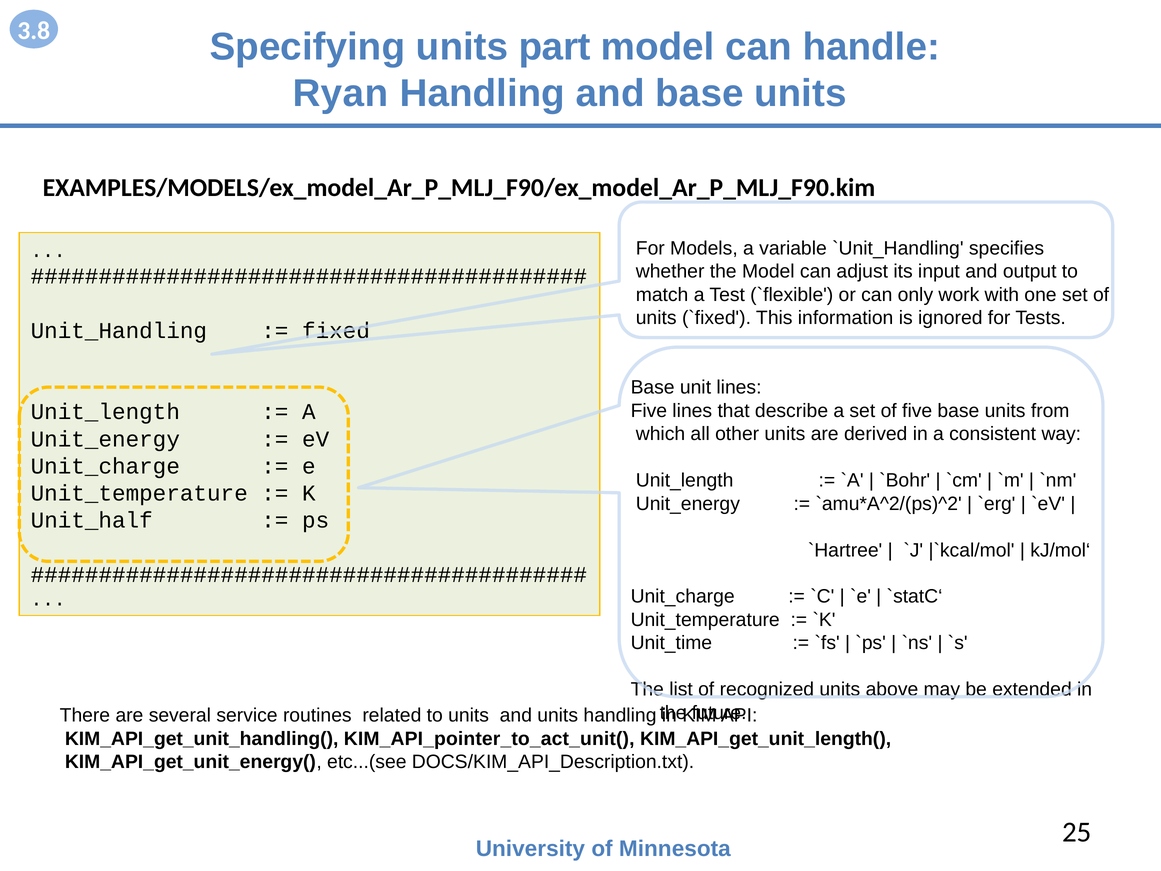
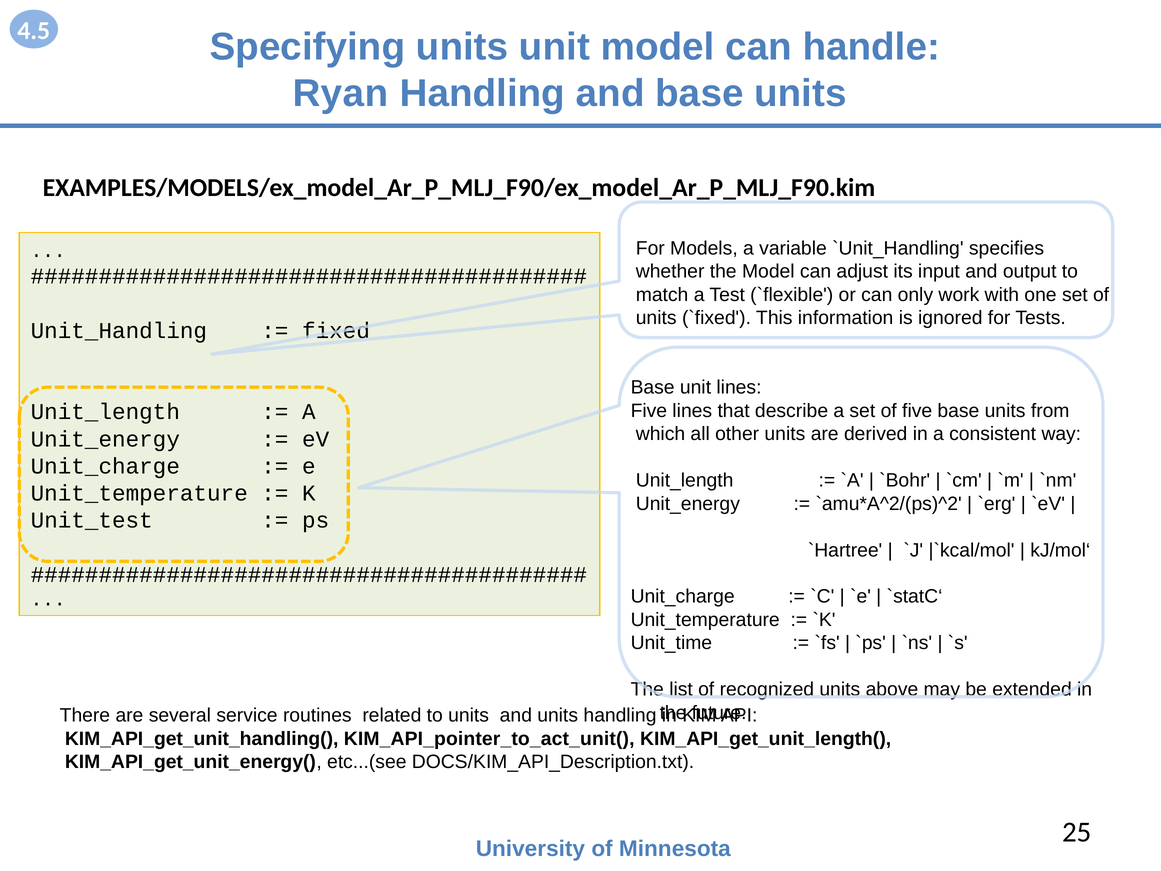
3.8: 3.8 -> 4.5 (34, 31)
units part: part -> unit (554, 47)
Unit_half: Unit_half -> Unit_test (92, 520)
